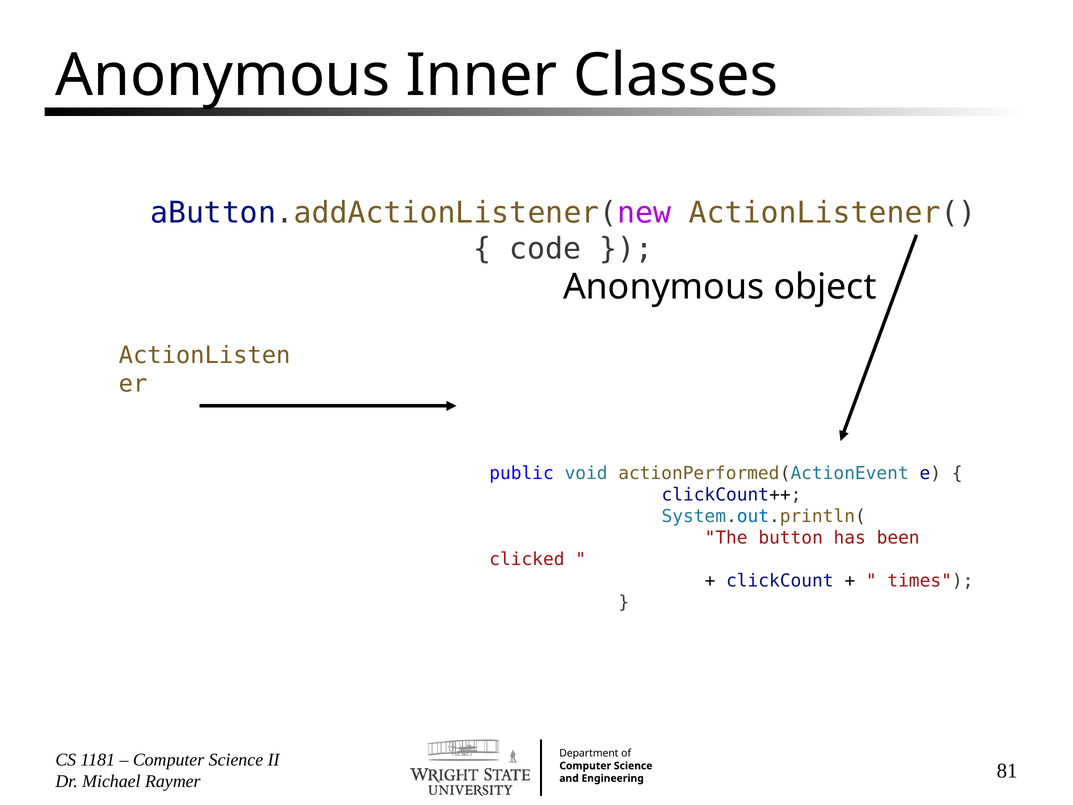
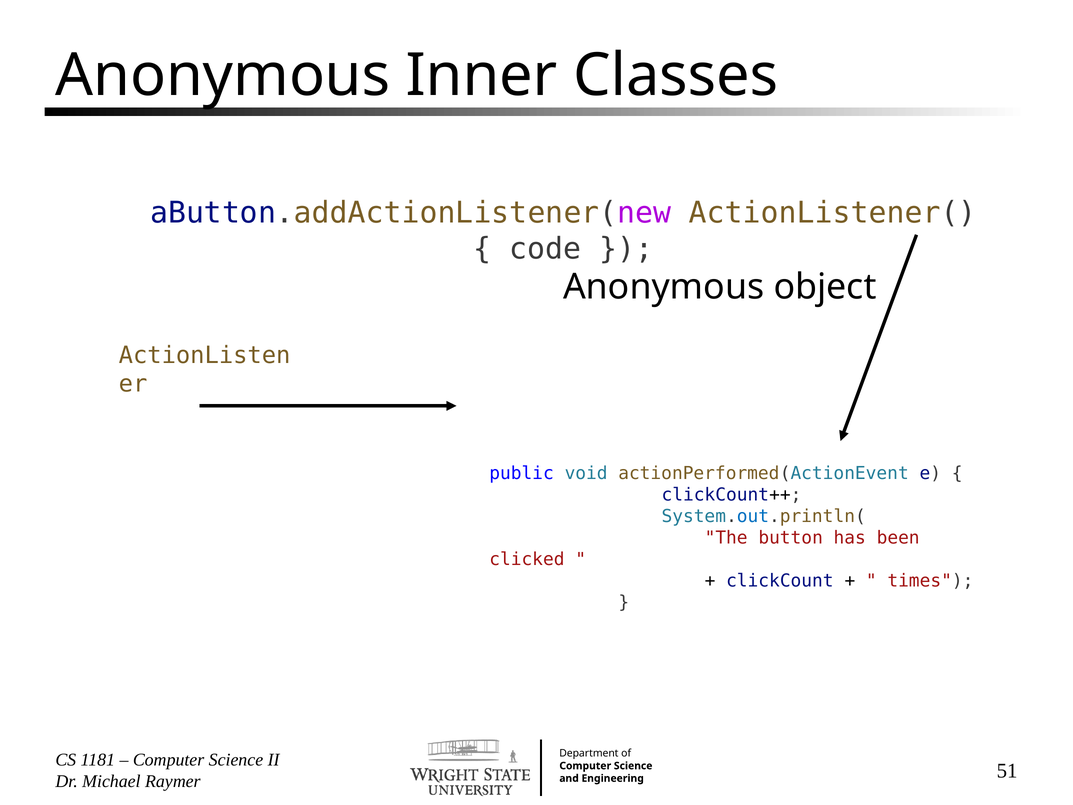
81: 81 -> 51 (1007, 770)
